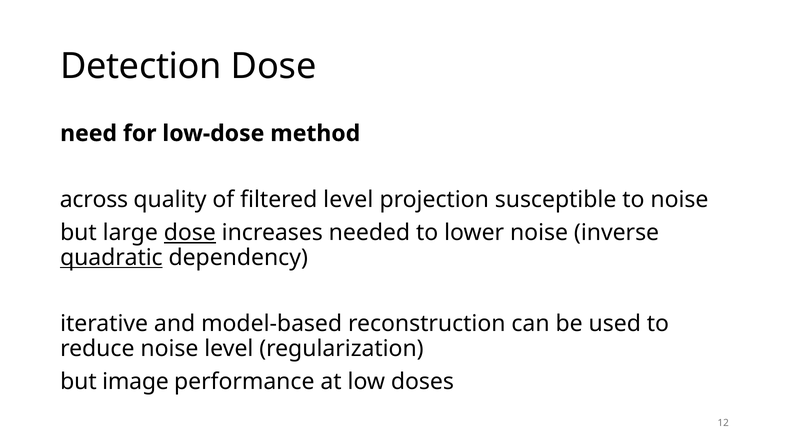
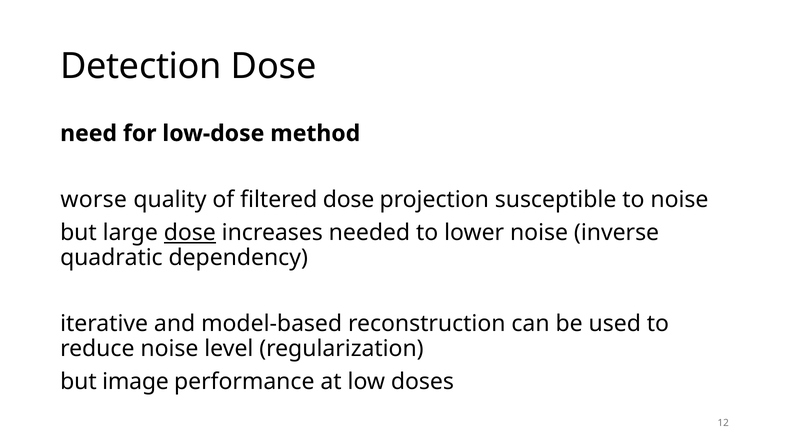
across: across -> worse (94, 200)
filtered level: level -> dose (349, 200)
quadratic underline: present -> none (111, 258)
